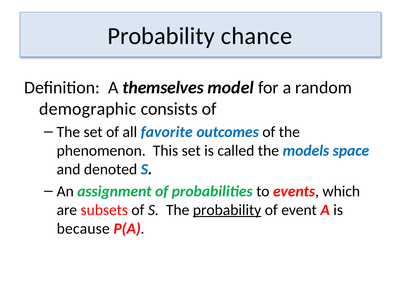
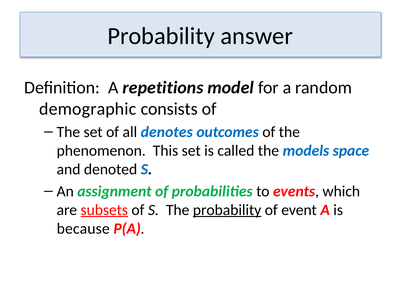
chance: chance -> answer (257, 36)
themselves: themselves -> repetitions (163, 87)
favorite: favorite -> denotes (167, 132)
subsets underline: none -> present (104, 210)
